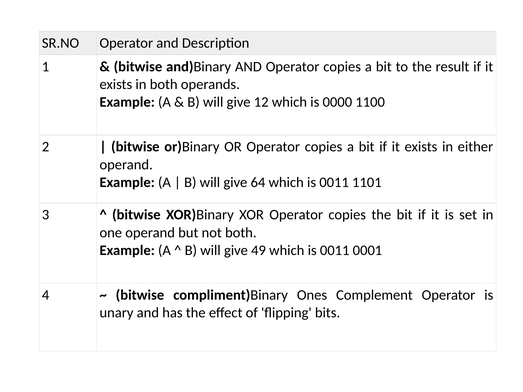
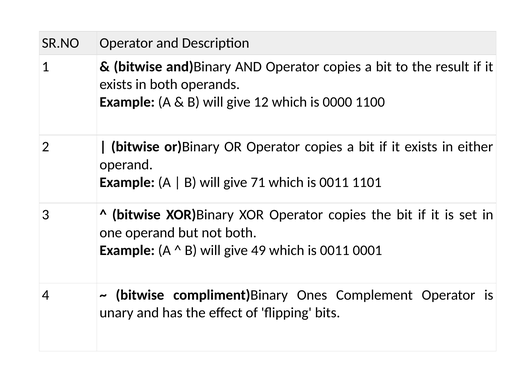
64: 64 -> 71 (258, 182)
